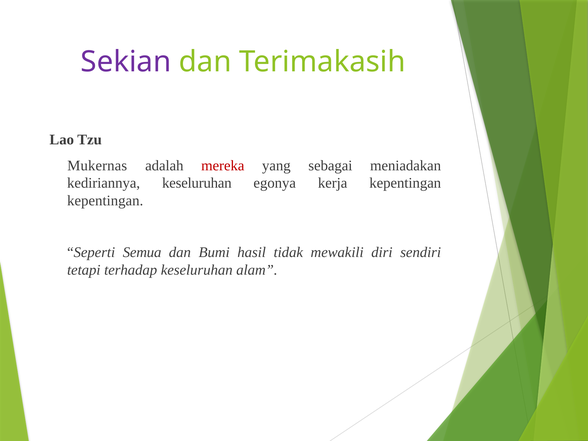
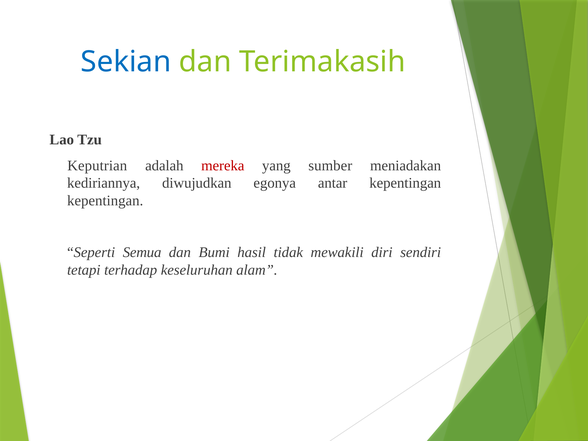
Sekian colour: purple -> blue (126, 62)
Mukernas: Mukernas -> Keputrian (97, 165)
sebagai: sebagai -> sumber (330, 165)
kediriannya keseluruhan: keseluruhan -> diwujudkan (197, 183)
kerja: kerja -> antar (333, 183)
